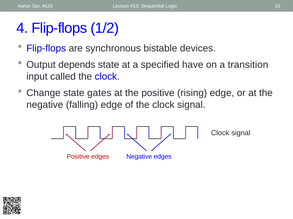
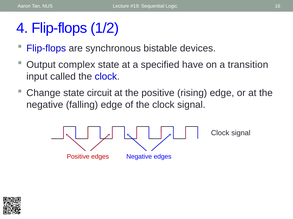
depends: depends -> complex (77, 65)
gates: gates -> circuit (99, 93)
